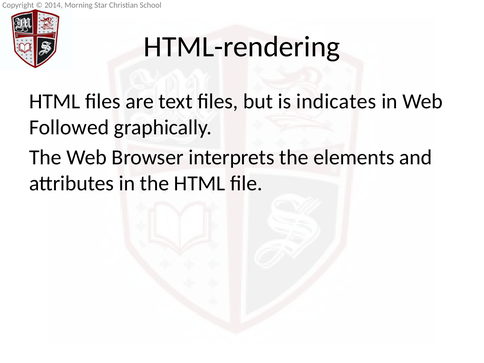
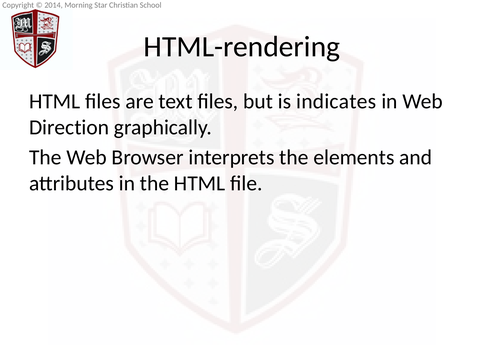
Followed: Followed -> Direction (69, 127)
